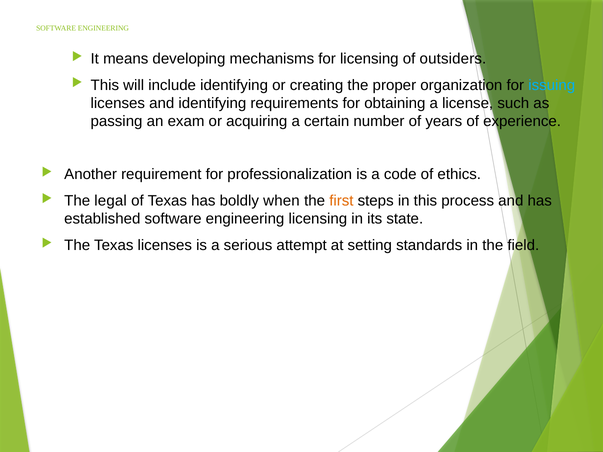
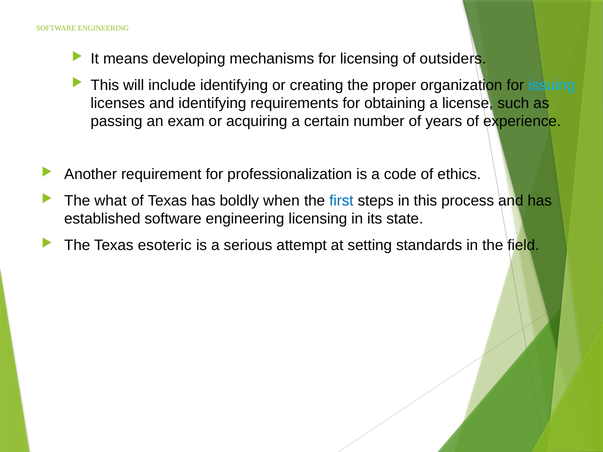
legal: legal -> what (111, 201)
first colour: orange -> blue (341, 201)
Texas licenses: licenses -> esoteric (165, 245)
